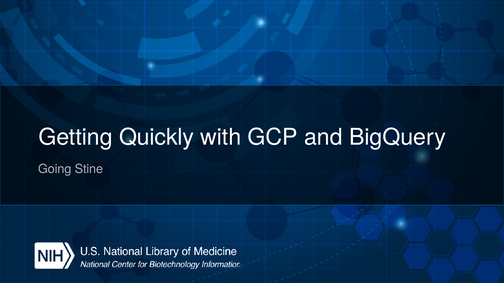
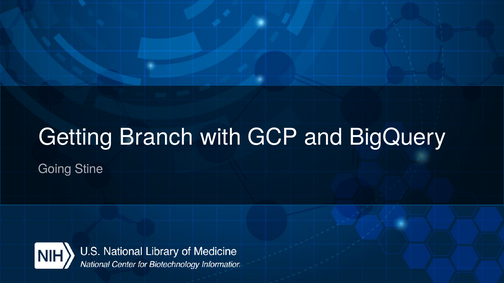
Quickly: Quickly -> Branch (156, 137)
